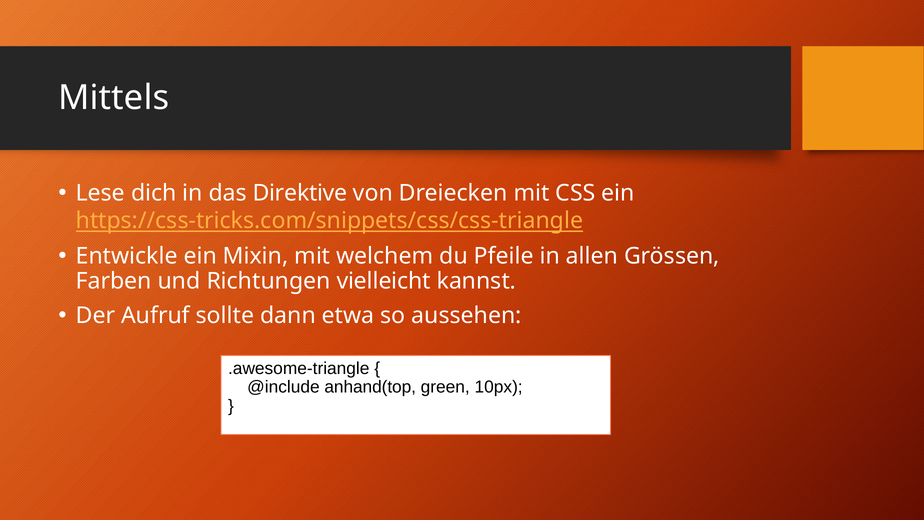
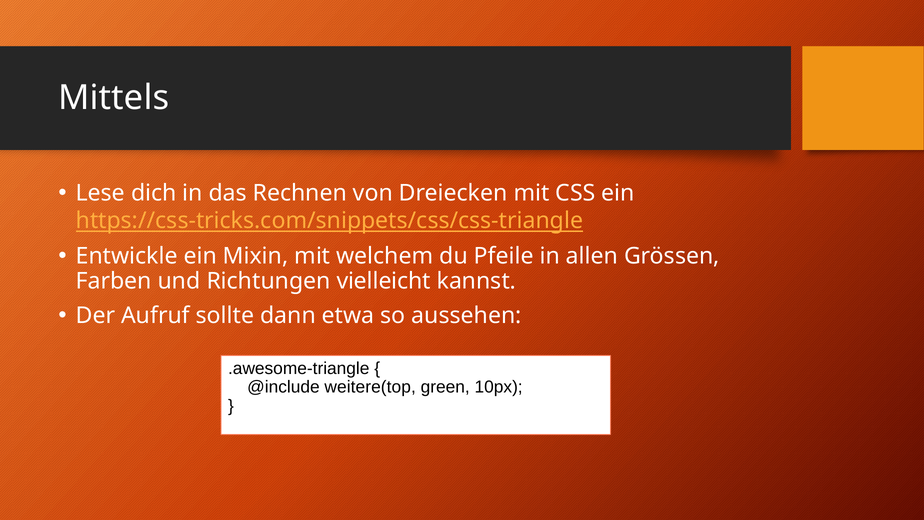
Direktive: Direktive -> Rechnen (300, 193)
anhand(top: anhand(top -> weitere(top (370, 387)
